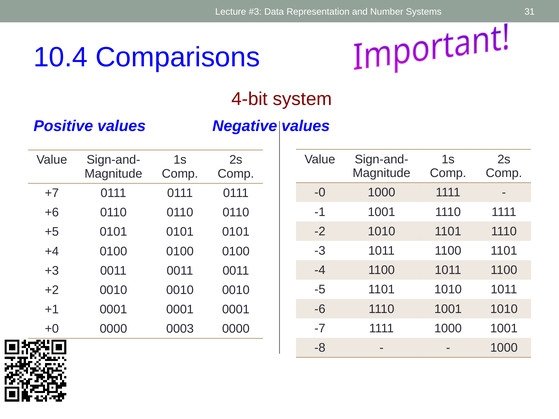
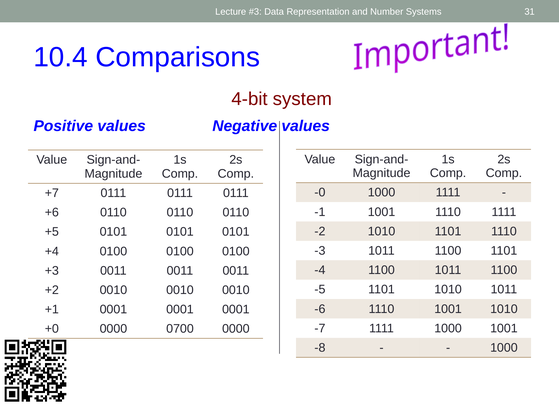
0003: 0003 -> 0700 (180, 329)
